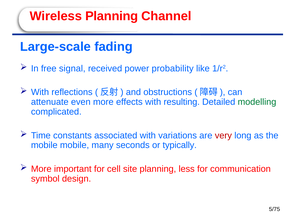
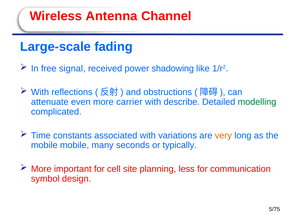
Wireless Planning: Planning -> Antenna (112, 16)
probability: probability -> shadowing (173, 68)
effects: effects -> carrier (129, 102)
resulting: resulting -> describe (182, 102)
very colour: red -> orange (223, 135)
